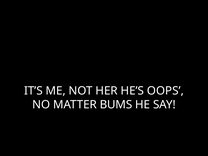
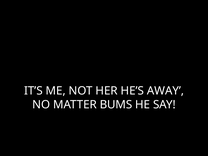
OOPS: OOPS -> AWAY (165, 91)
